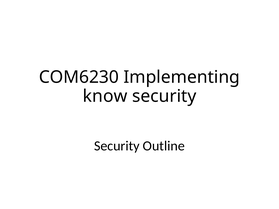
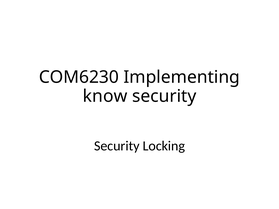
Outline: Outline -> Locking (164, 146)
